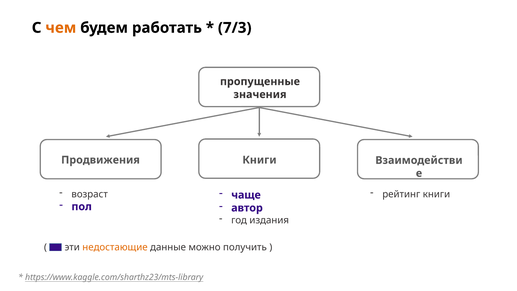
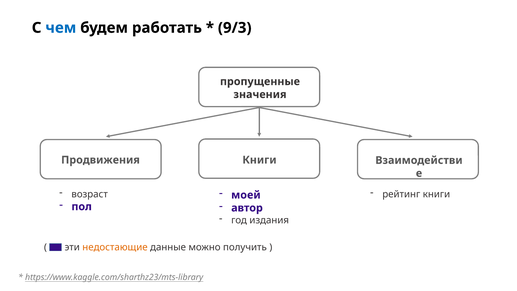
чем colour: orange -> blue (61, 28)
7/3: 7/3 -> 9/3 (235, 28)
чаще: чаще -> моей (246, 195)
